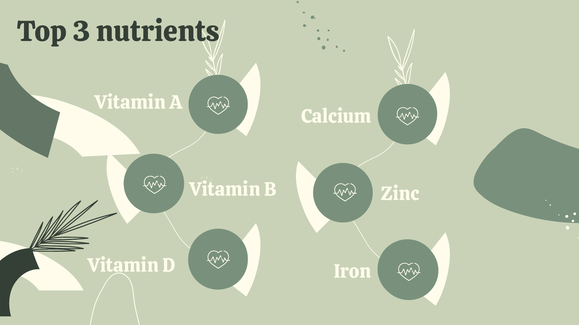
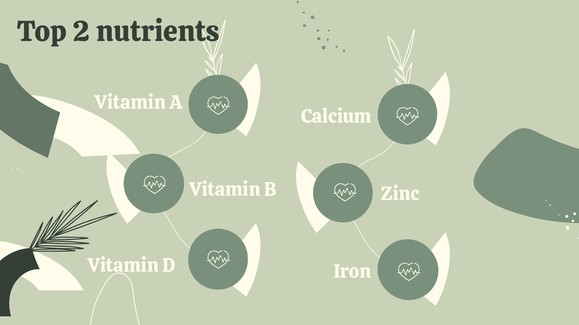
3: 3 -> 2 (81, 32)
